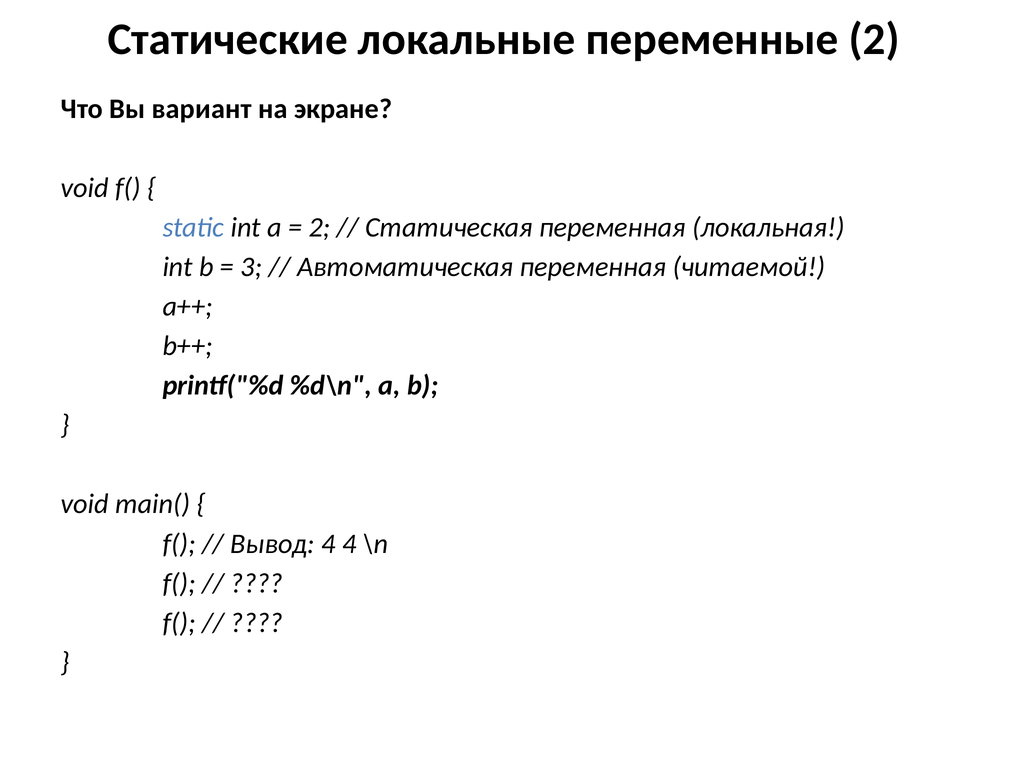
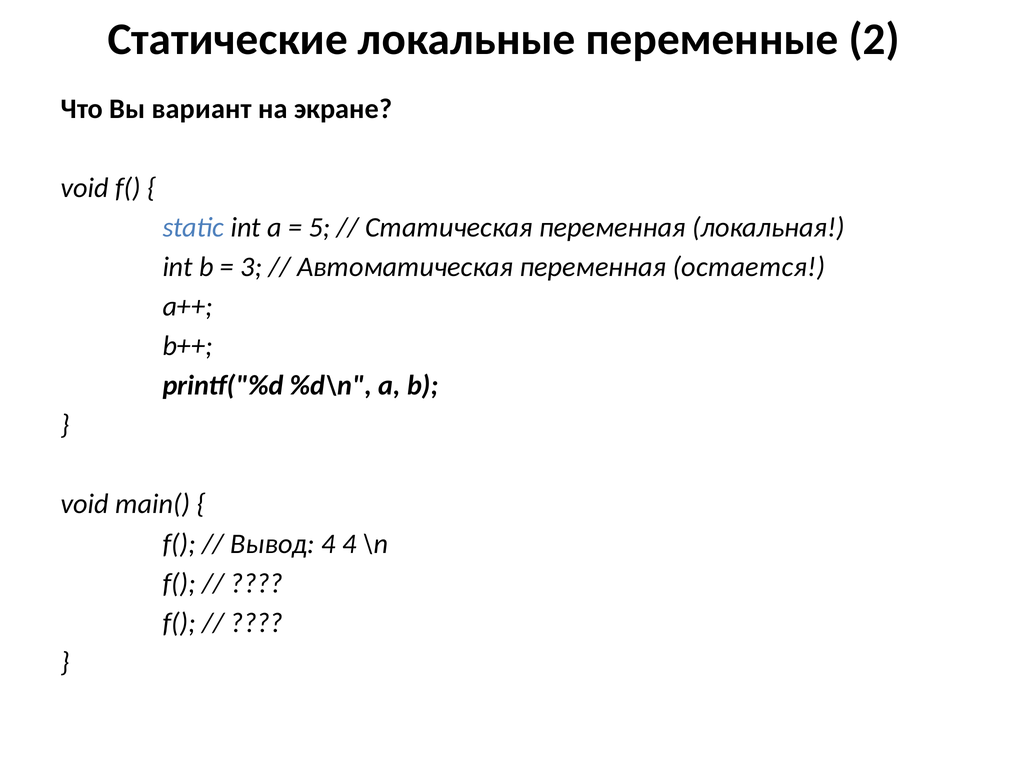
2: 2 -> 5 (320, 228)
читаемой: читаемой -> остается (749, 267)
